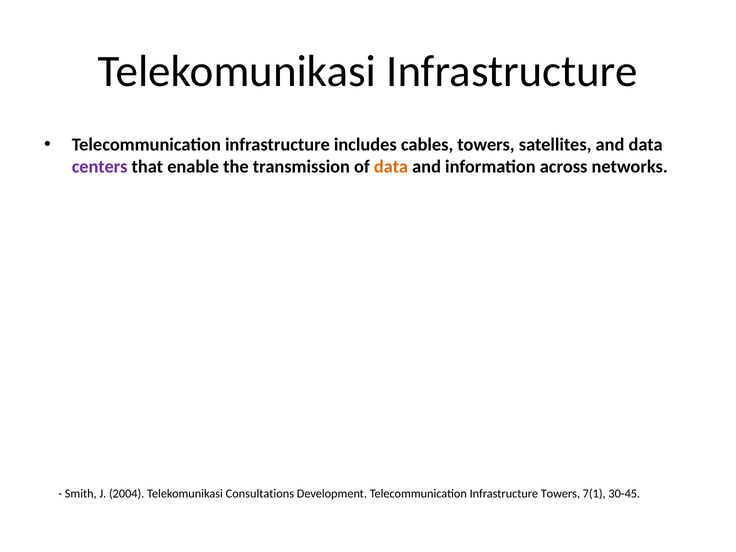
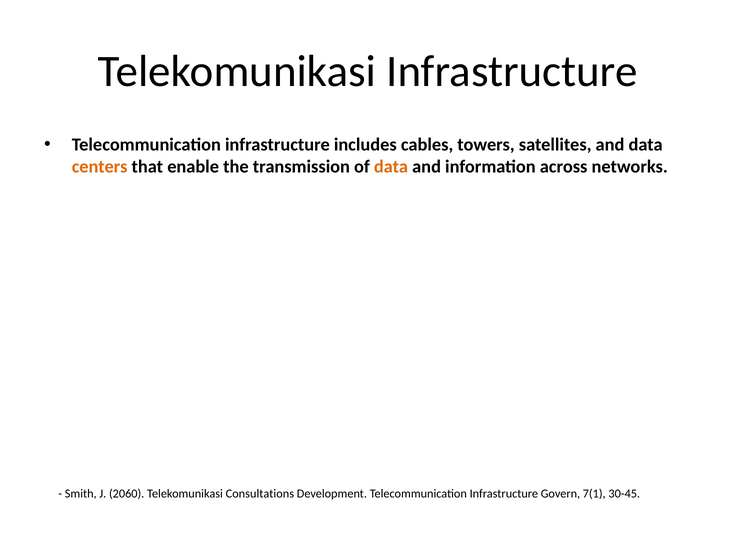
centers colour: purple -> orange (100, 167)
2004: 2004 -> 2060 (127, 494)
Infrastructure Towers: Towers -> Govern (560, 494)
